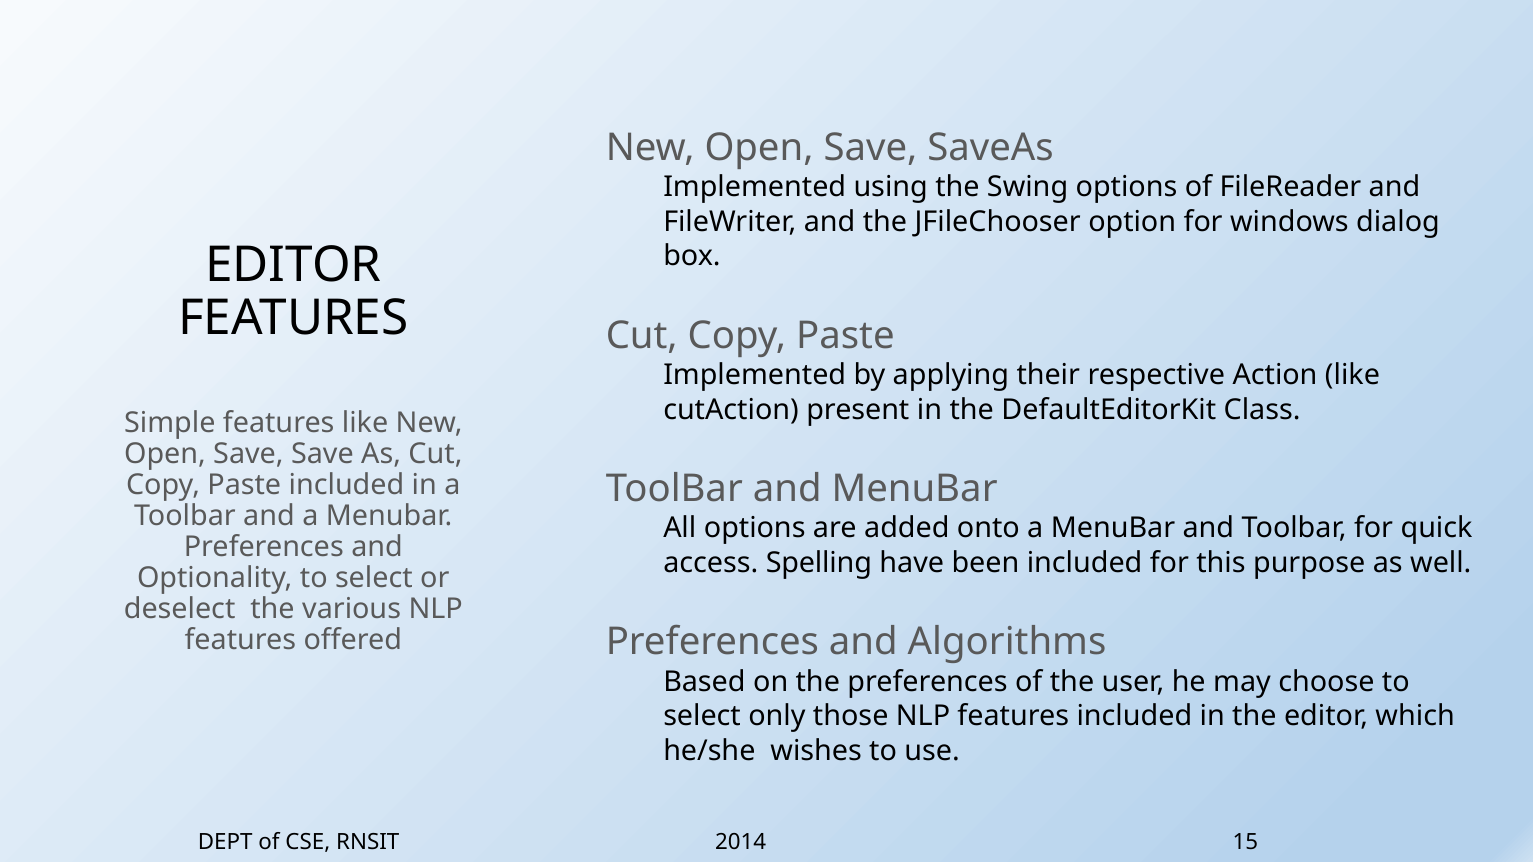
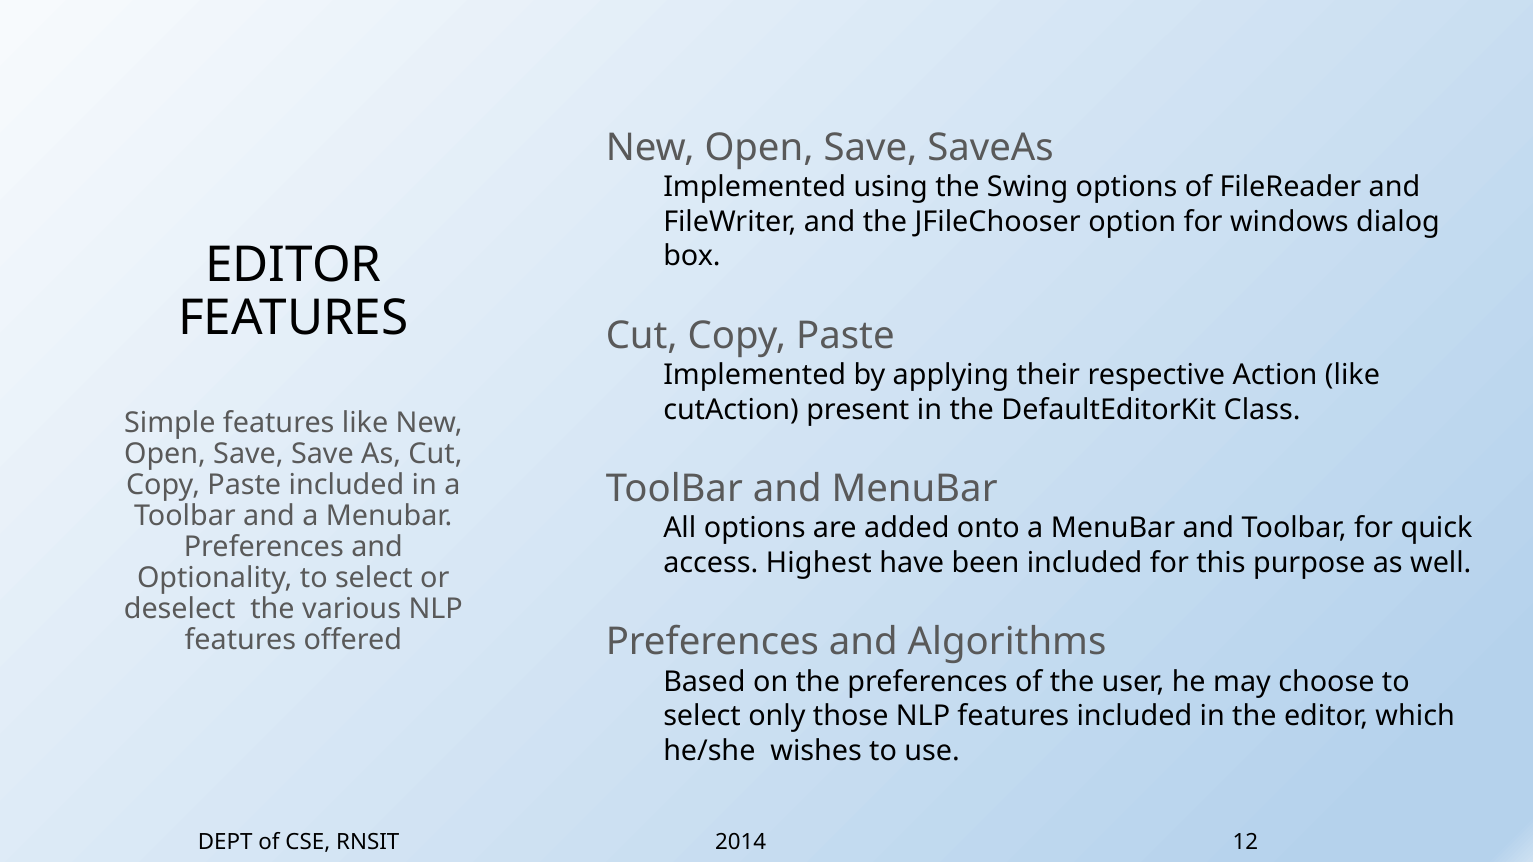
Spelling: Spelling -> Highest (819, 563)
15: 15 -> 12 (1245, 842)
